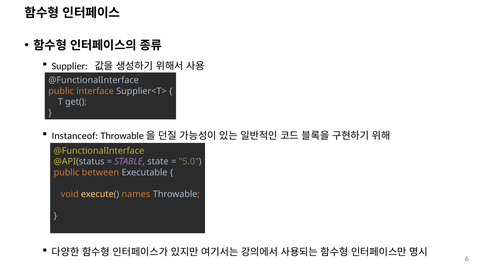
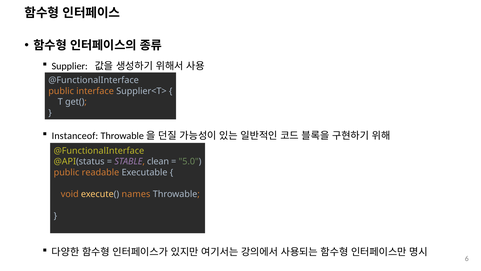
state: state -> clean (158, 161)
between: between -> readable (100, 172)
